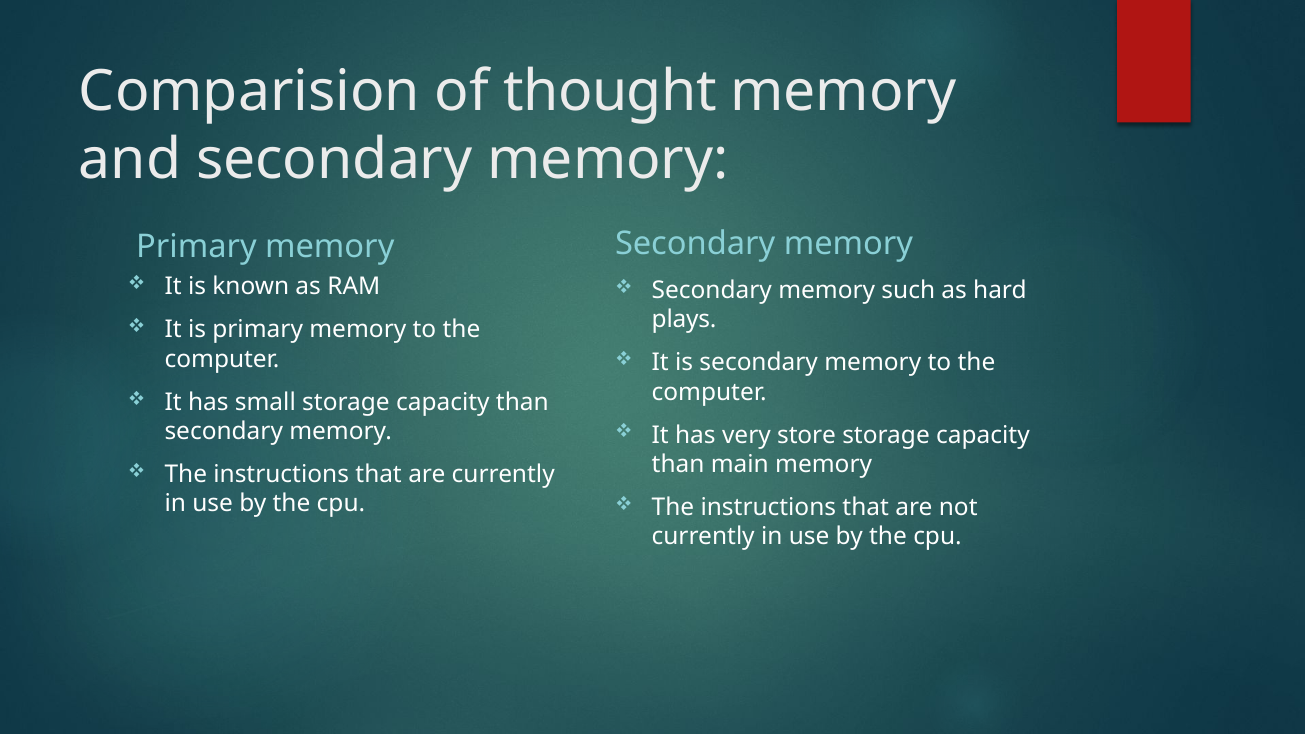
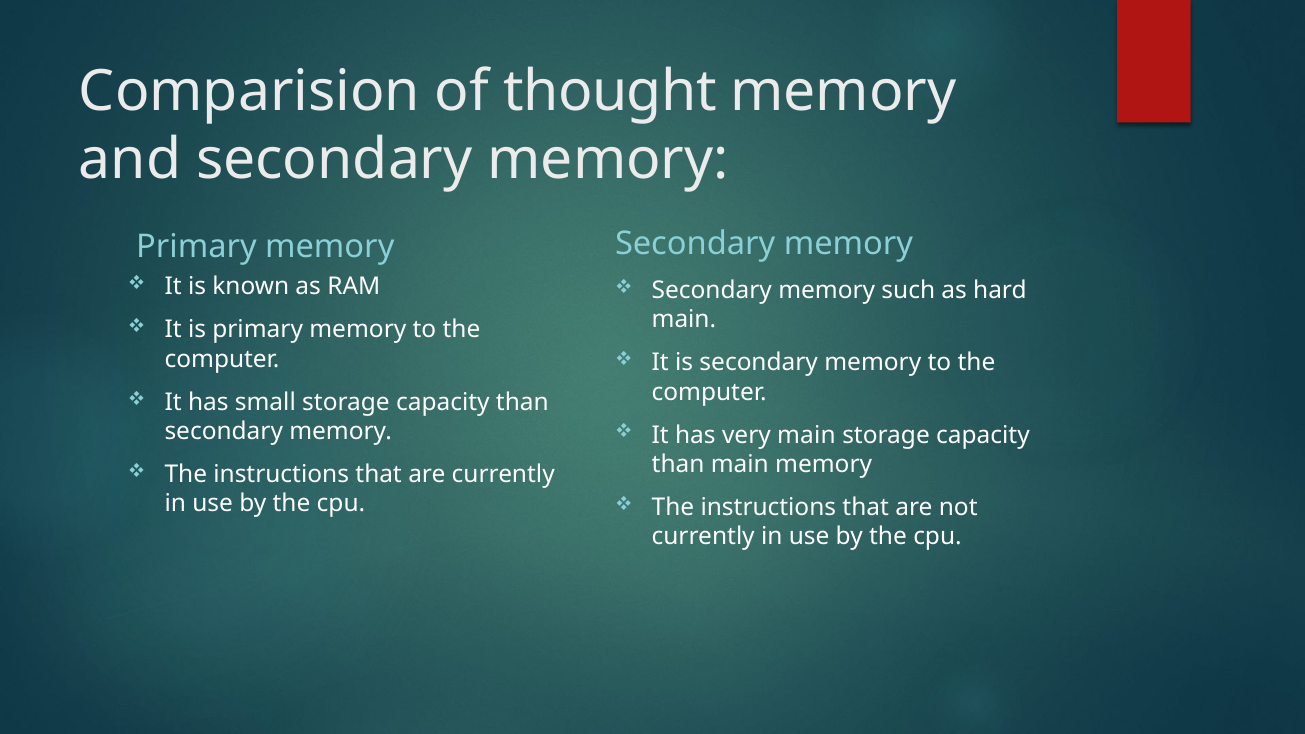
plays: plays -> main (684, 320)
very store: store -> main (806, 435)
